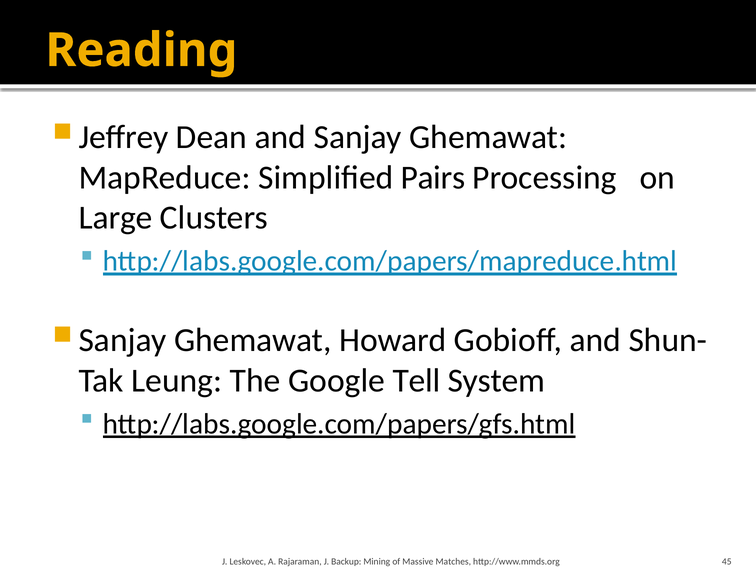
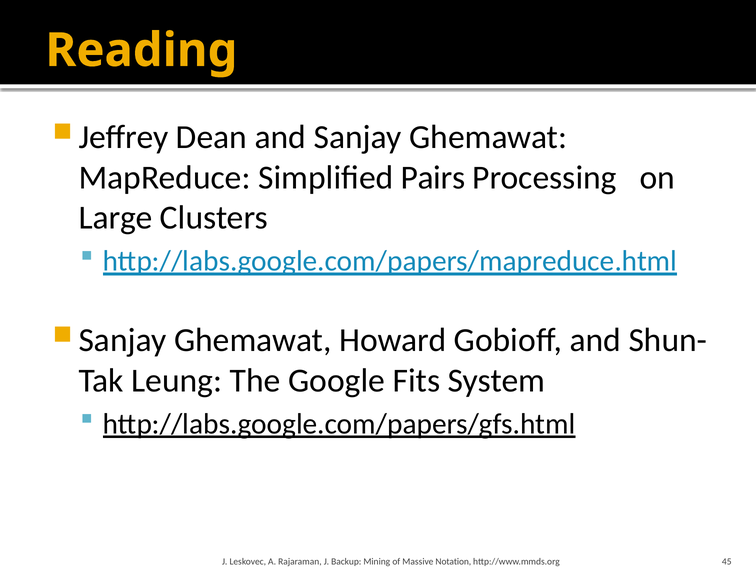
Tell: Tell -> Fits (416, 381)
Matches: Matches -> Notation (453, 562)
